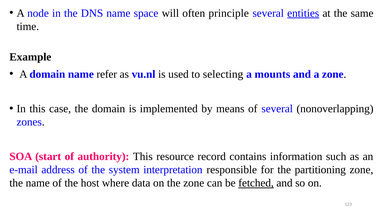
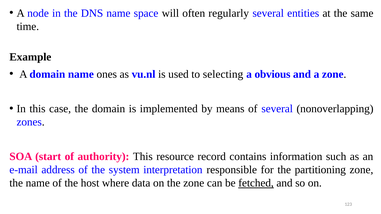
principle: principle -> regularly (229, 13)
entities underline: present -> none (303, 13)
refer: refer -> ones (107, 74)
mounts: mounts -> obvious (272, 74)
